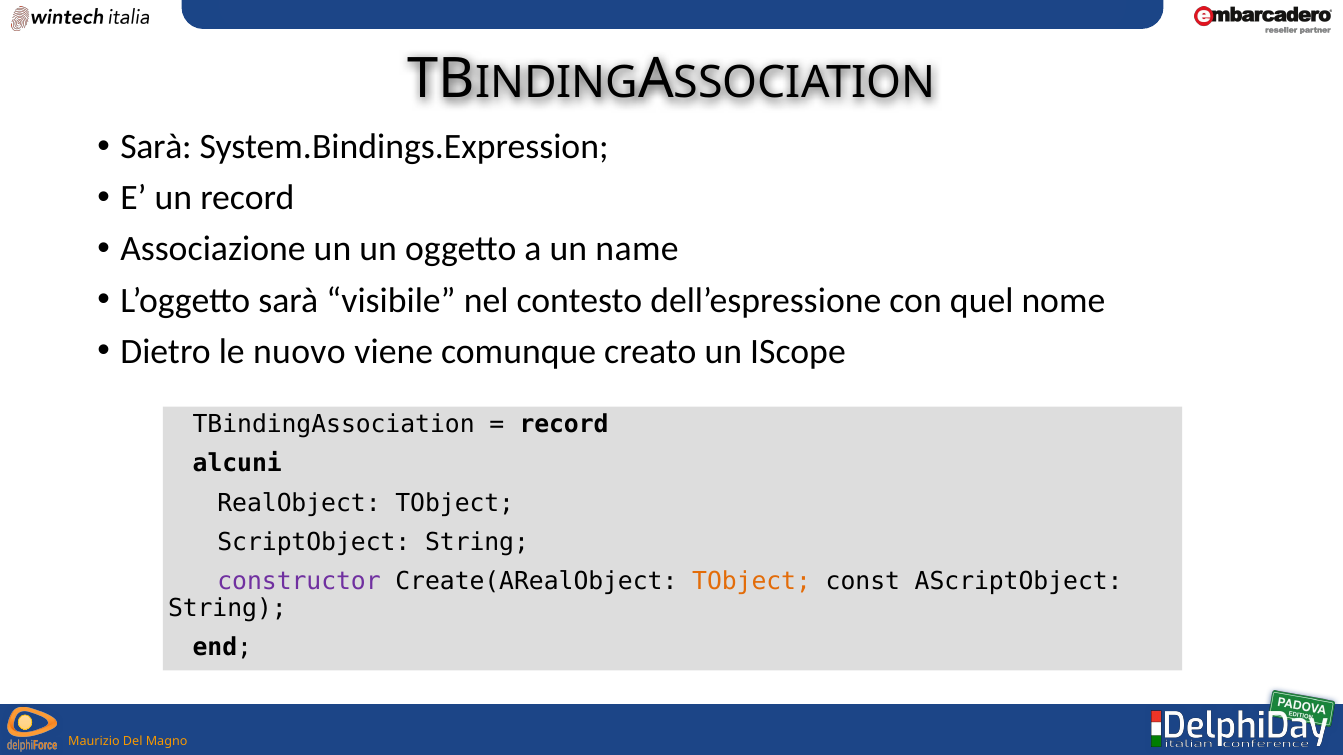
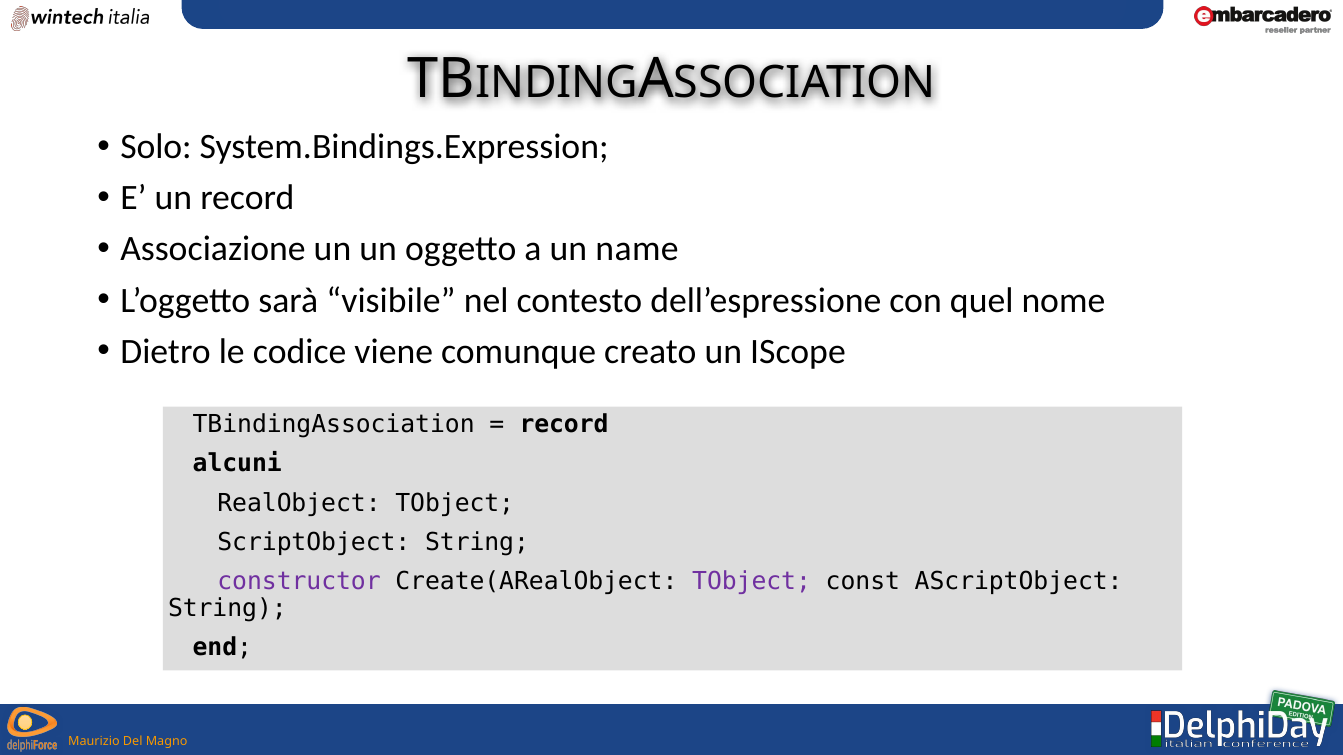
Sarà: Sarà -> Solo (156, 147)
nuovo: nuovo -> codice (300, 352)
TObject colour: orange -> purple (752, 582)
